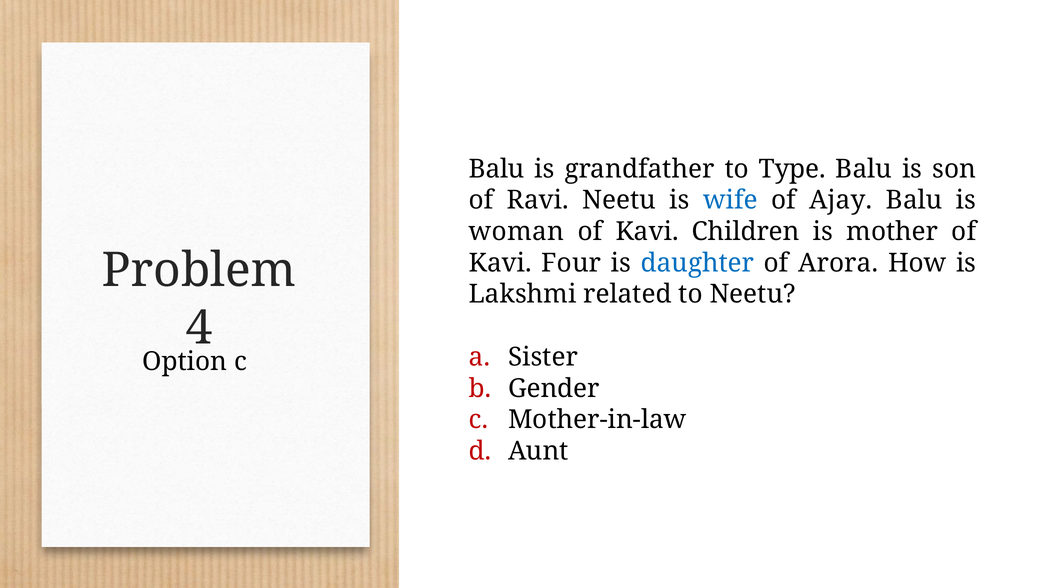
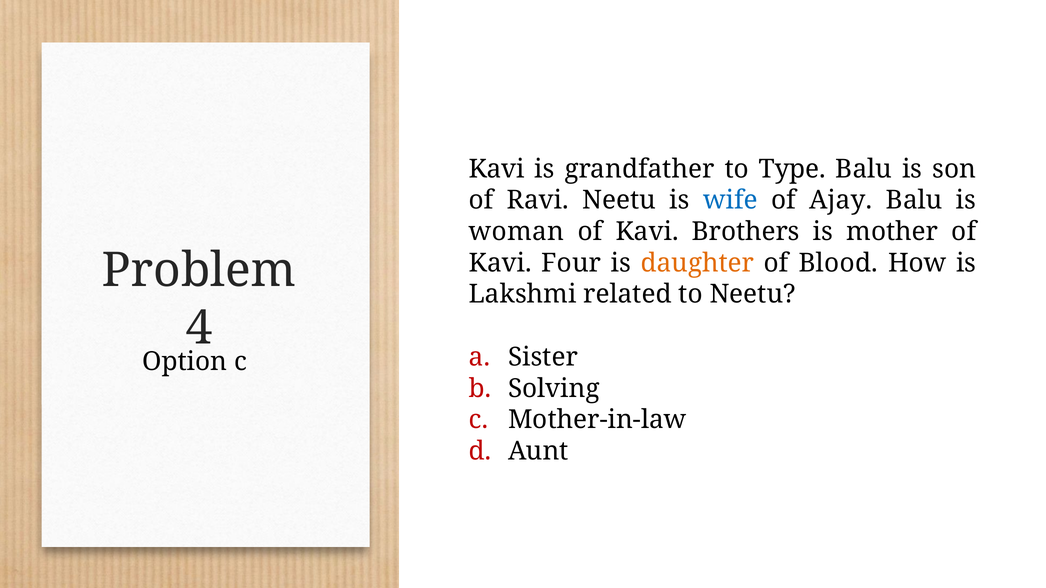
Balu: Balu -> Kavi (497, 169)
Children: Children -> Brothers (746, 232)
daughter colour: blue -> orange (697, 263)
Arora: Arora -> Blood (838, 263)
Gender: Gender -> Solving (554, 389)
